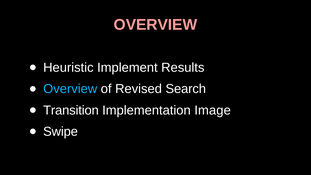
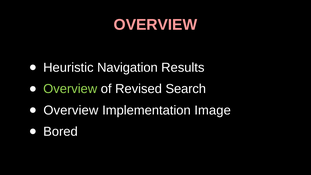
Implement: Implement -> Navigation (127, 68)
Overview colour: light blue -> light green (70, 89)
Transition: Transition -> Overview (71, 110)
Swipe: Swipe -> Bored (60, 132)
